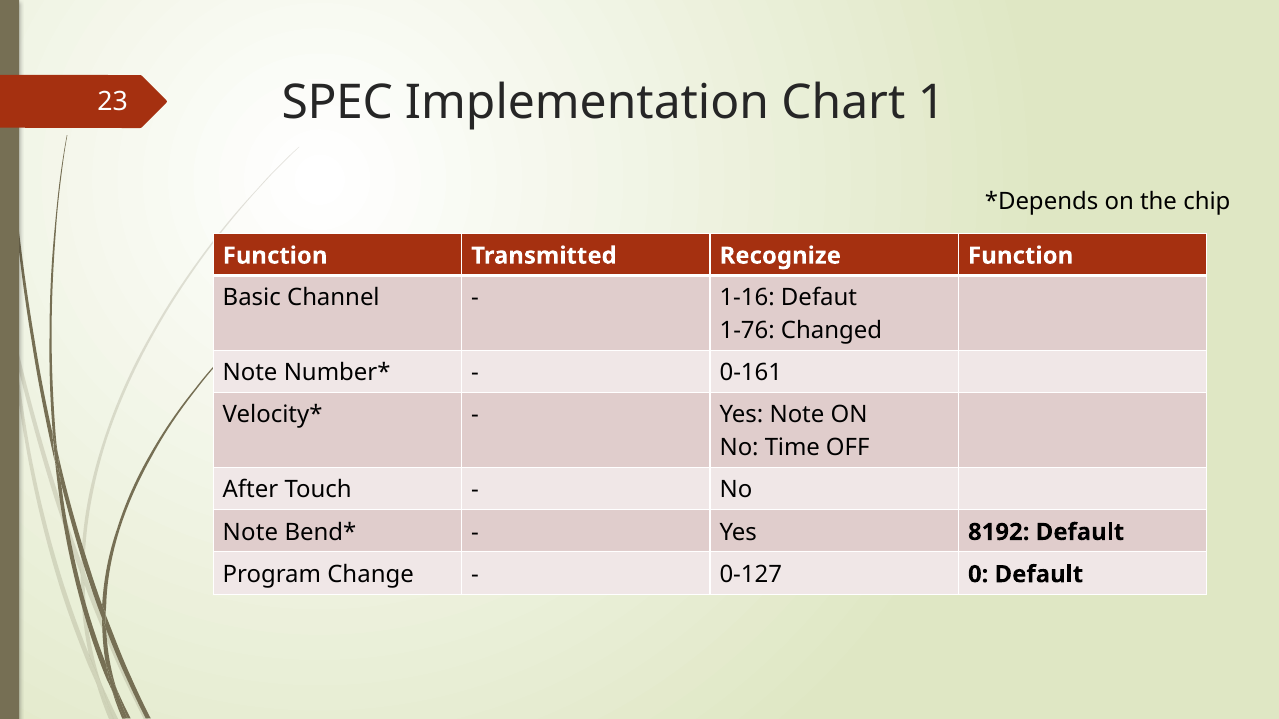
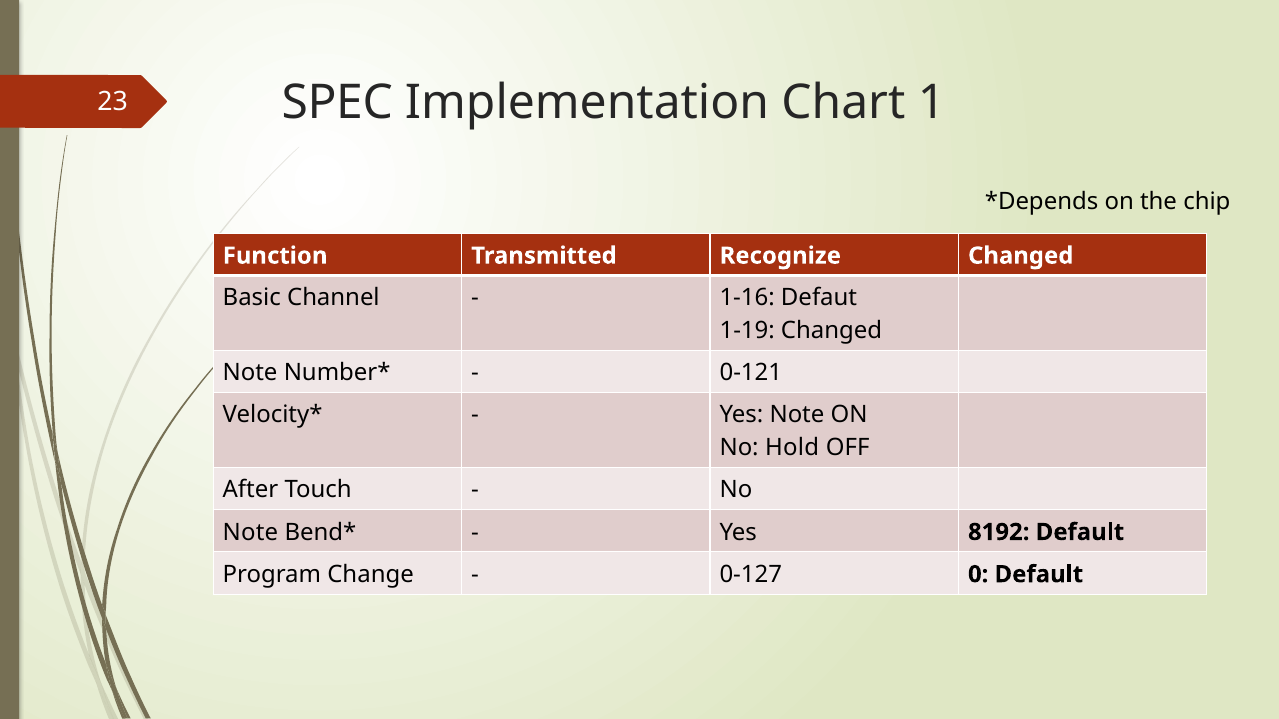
Recognize Function: Function -> Changed (1021, 256)
1-76: 1-76 -> 1-19 (747, 331)
0-161: 0-161 -> 0-121 (751, 373)
Time: Time -> Hold (792, 448)
